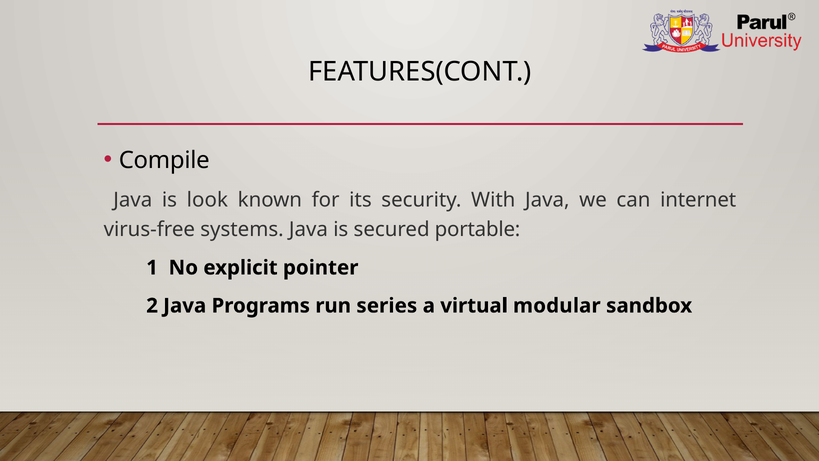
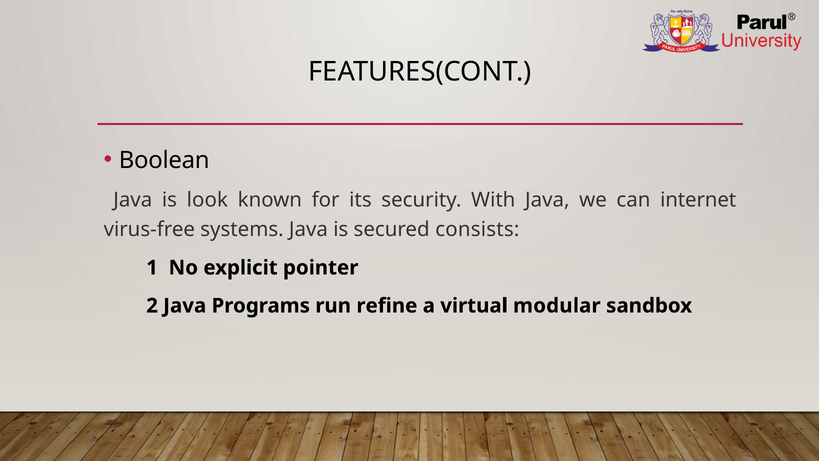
Compile: Compile -> Boolean (164, 160)
portable: portable -> consists (477, 230)
series: series -> refine (387, 306)
